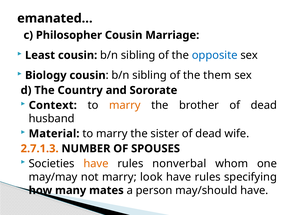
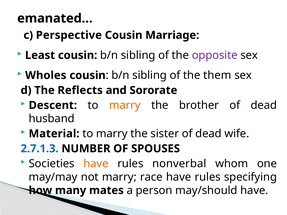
Philosopher: Philosopher -> Perspective (69, 35)
opposite colour: blue -> purple (215, 55)
Biology: Biology -> Wholes (46, 75)
Country: Country -> Reflects (80, 90)
Context: Context -> Descent (53, 105)
2.7.1.3 colour: orange -> blue (40, 149)
look: look -> race (151, 177)
